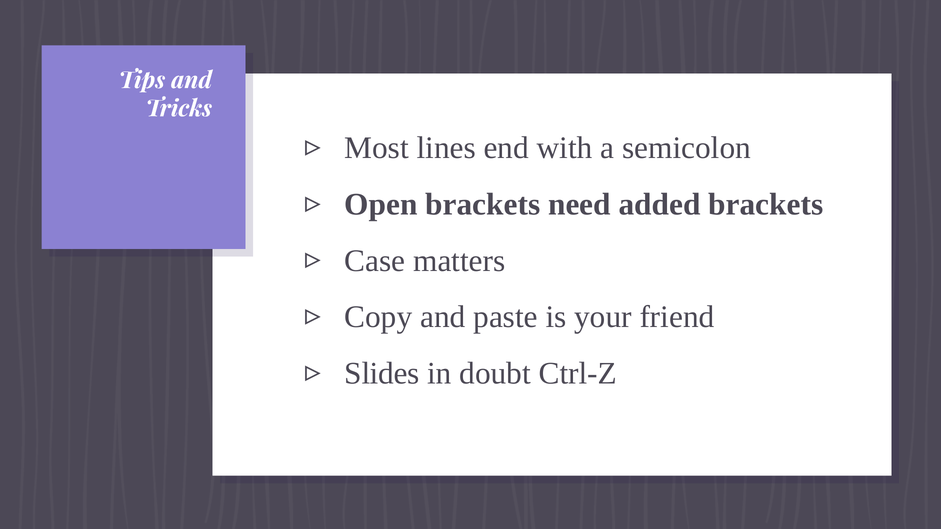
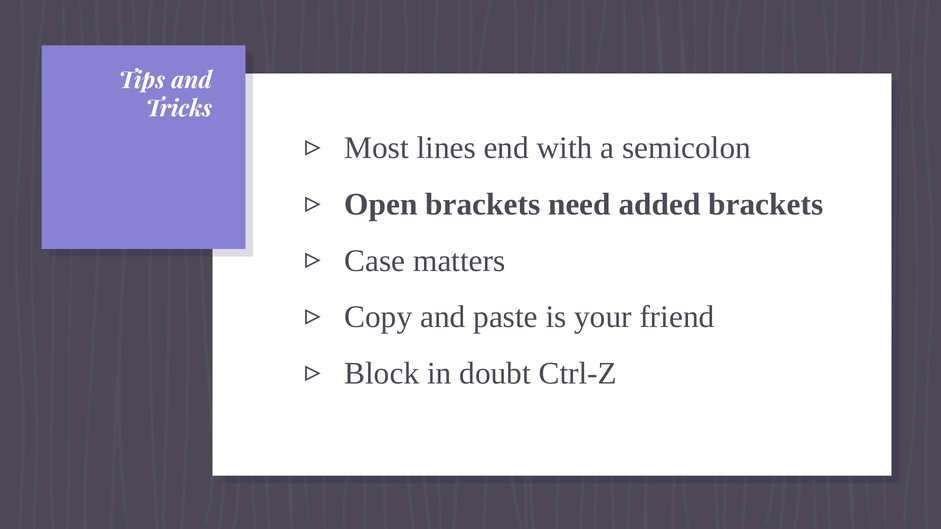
Slides: Slides -> Block (382, 374)
